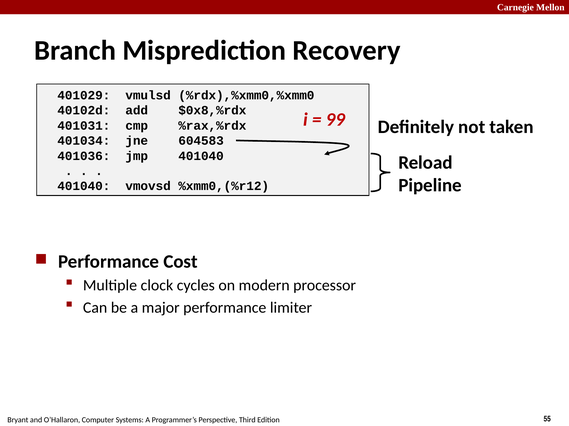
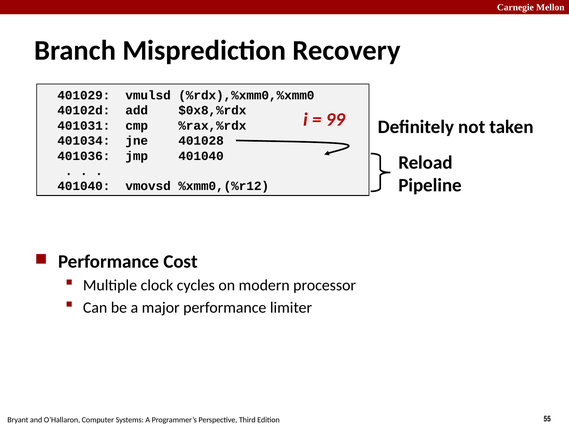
604583: 604583 -> 401028 (201, 141)
